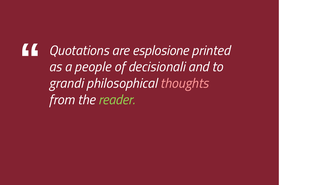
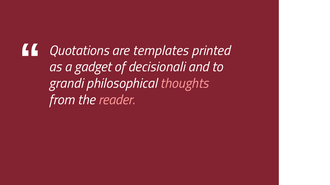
esplosione: esplosione -> templates (160, 51)
people: people -> gadget (93, 67)
reader colour: light green -> pink (117, 100)
